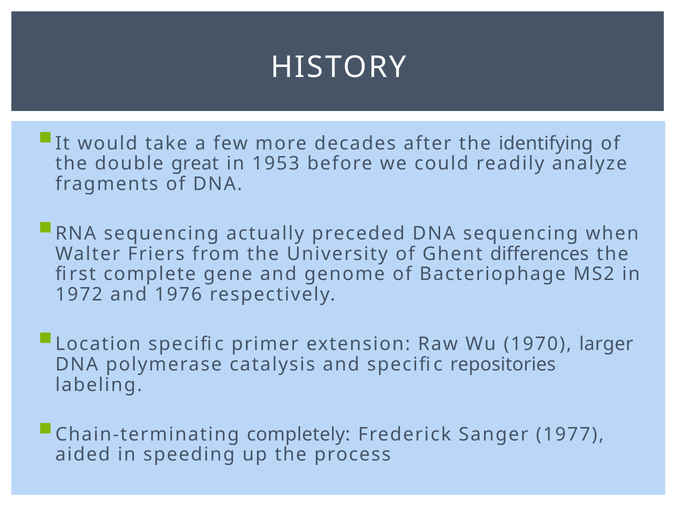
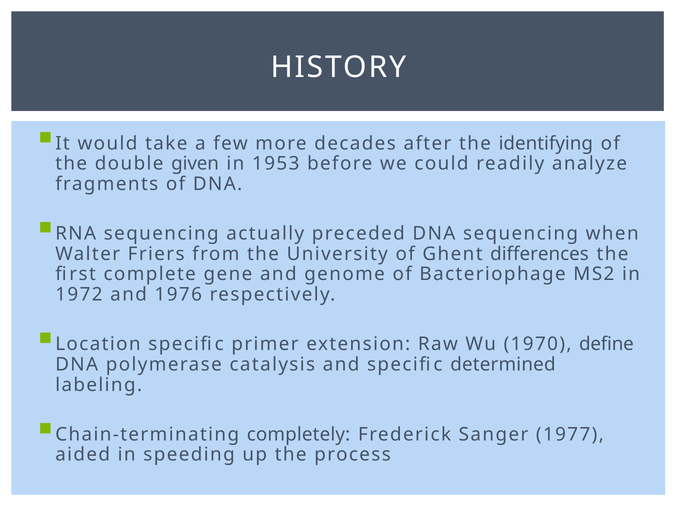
great: great -> given (195, 164)
larger: larger -> define (606, 344)
repositories: repositories -> determined (503, 364)
